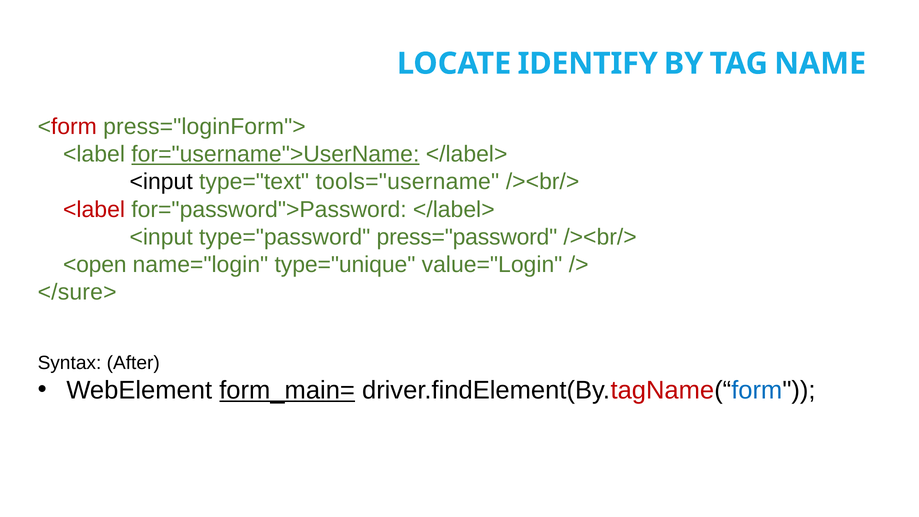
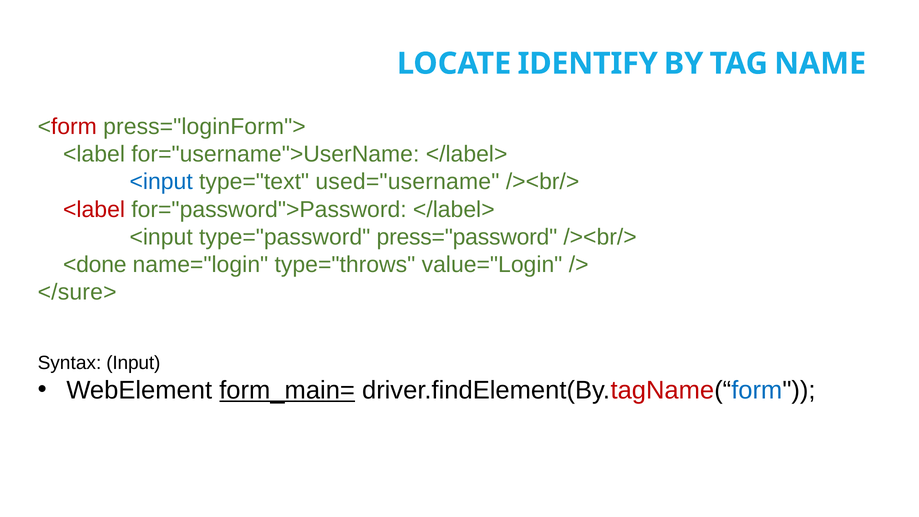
for="username">UserName underline: present -> none (275, 154)
<input colour: black -> blue (161, 182)
tools="username: tools="username -> used="username (407, 182)
<open: <open -> <done (95, 265)
type="unique: type="unique -> type="throws (345, 265)
After: After -> Input (133, 363)
